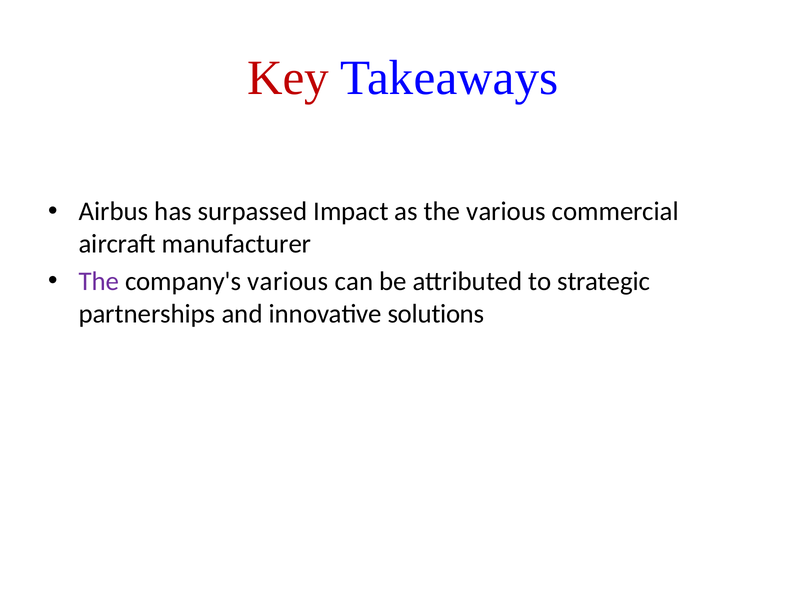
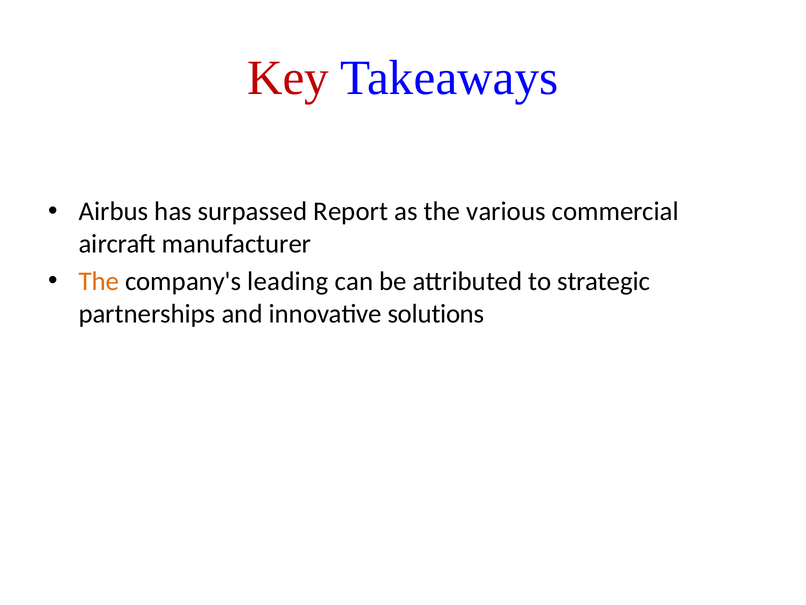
Impact: Impact -> Report (351, 211)
The colour: purple -> orange (99, 281)
company's various: various -> leading (288, 281)
